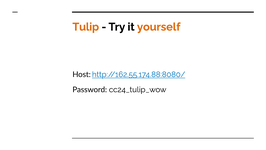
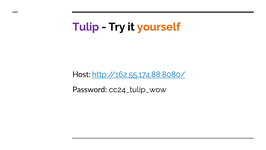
Tulip colour: orange -> purple (86, 27)
